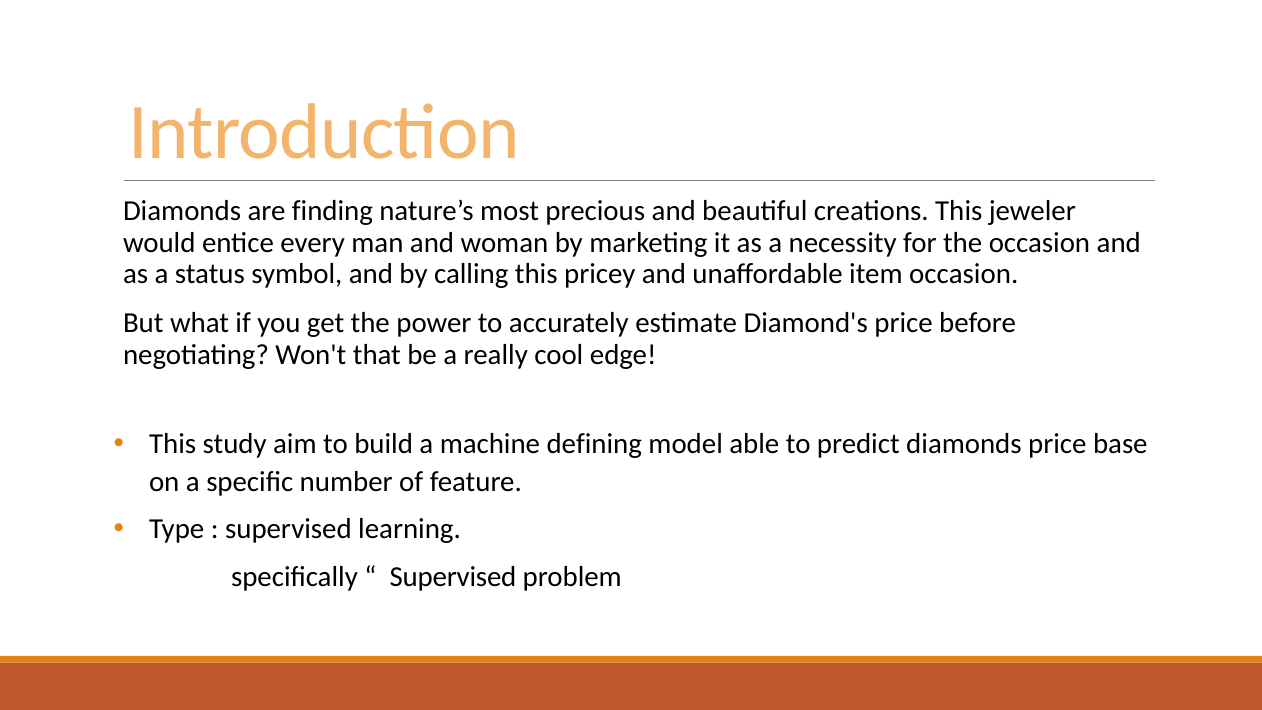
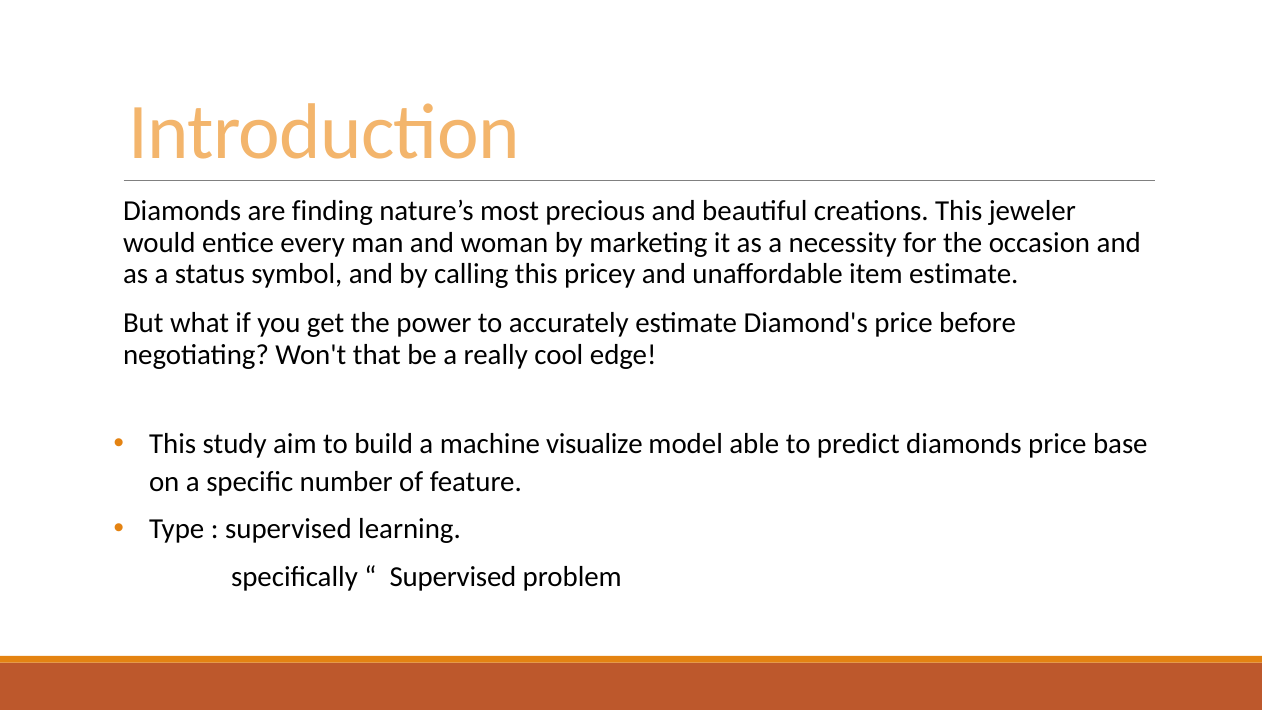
item occasion: occasion -> estimate (964, 274)
defining: defining -> visualize (594, 444)
